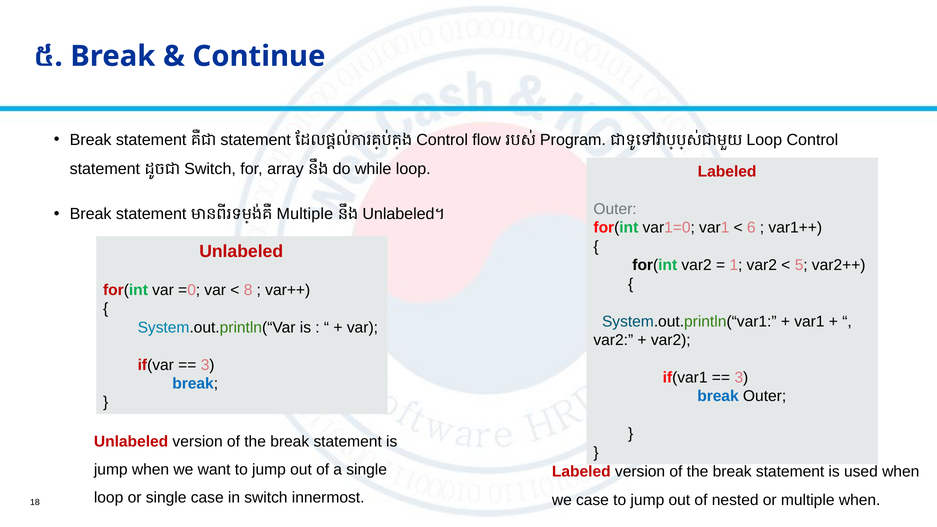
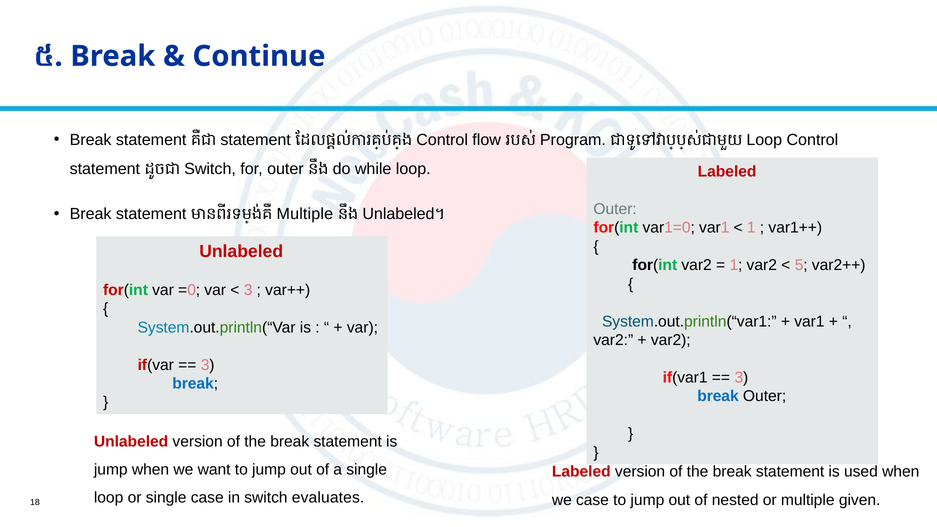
for array: array -> outer (285, 169)
6: 6 -> 1 (751, 228)
8: 8 -> 3 (248, 290)
innermost: innermost -> evaluates (328, 498)
multiple when: when -> given (860, 500)
